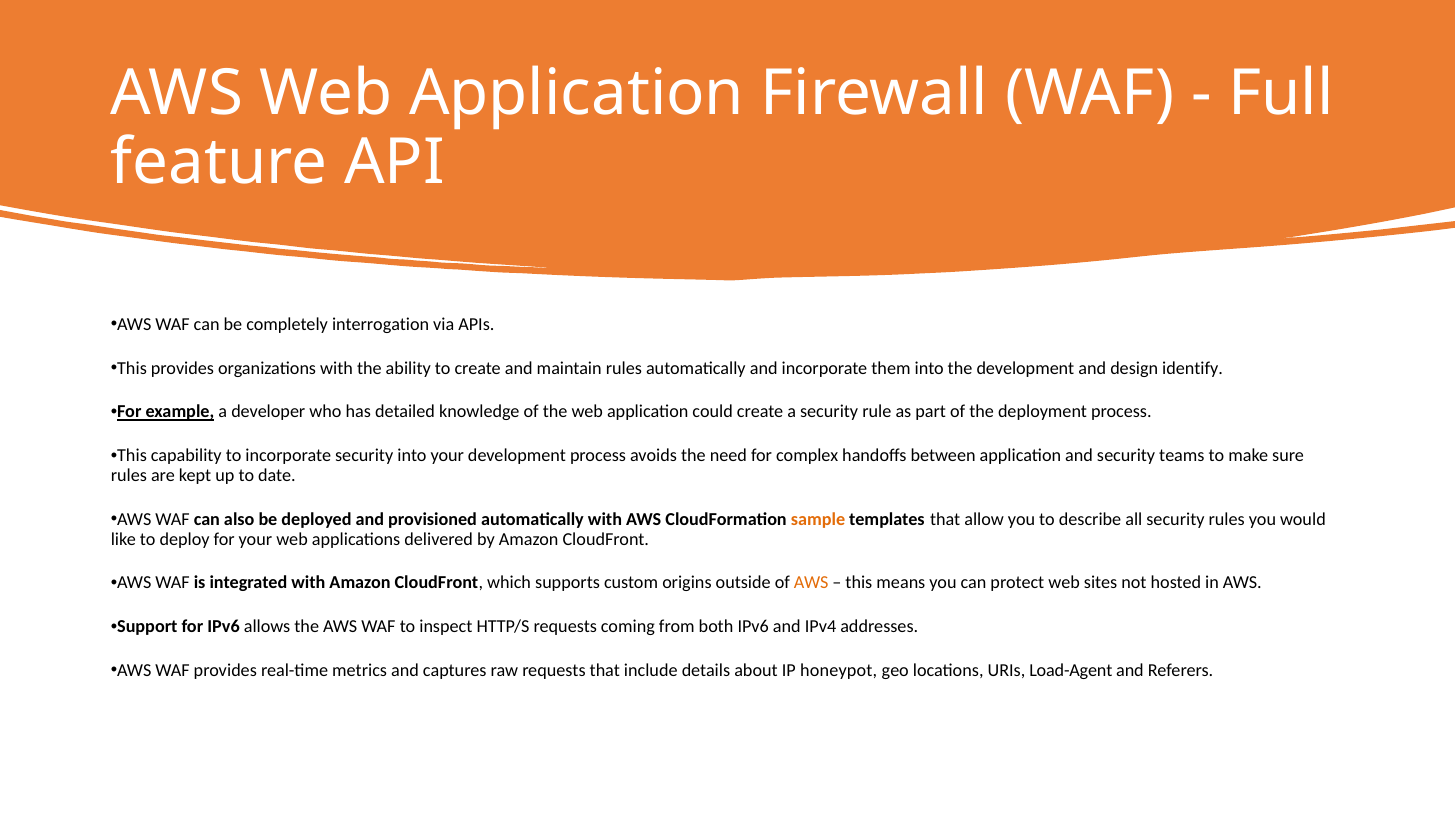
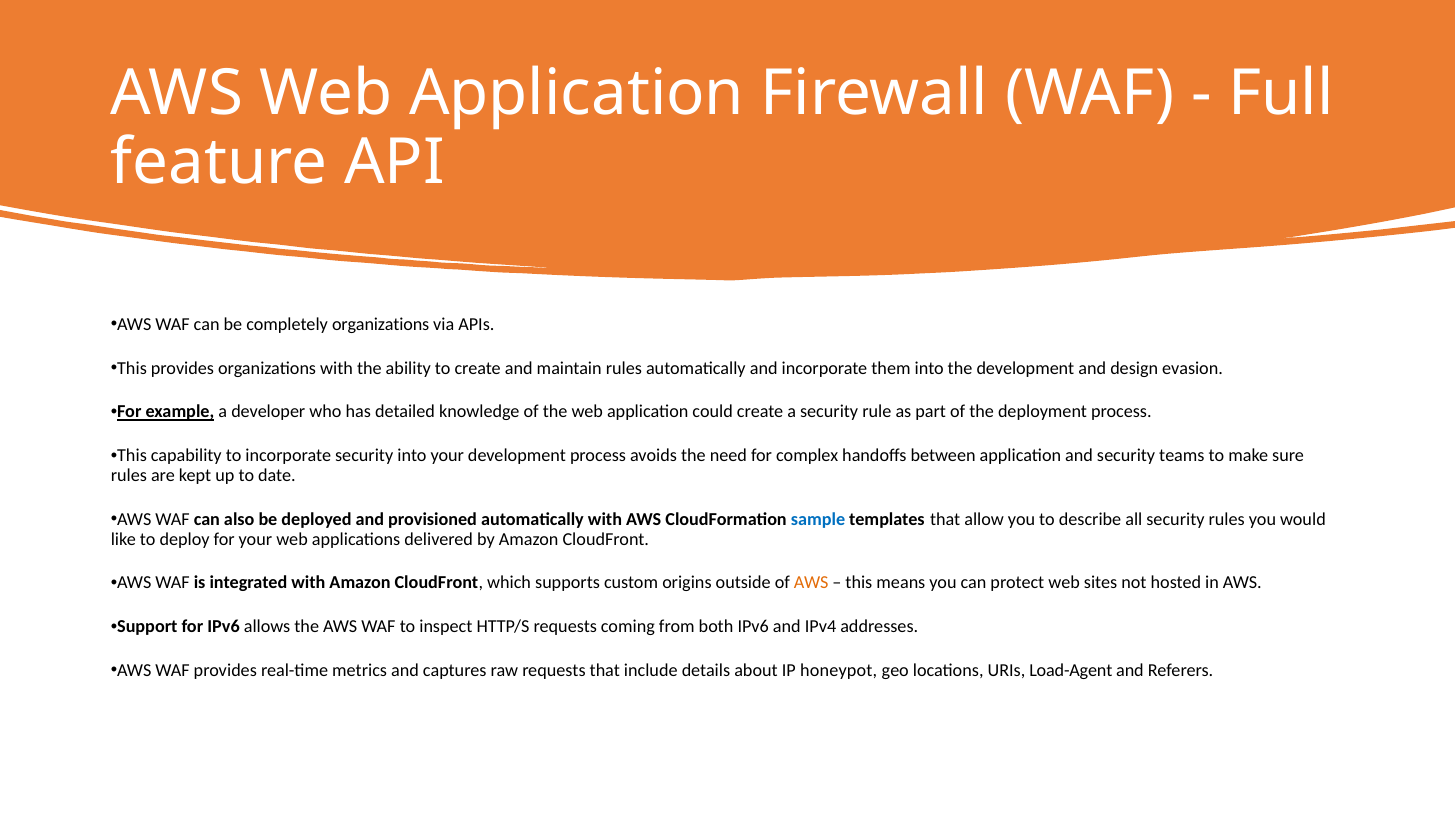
completely interrogation: interrogation -> organizations (381, 324)
identify: identify -> evasion (1193, 368)
sample colour: orange -> blue (818, 519)
